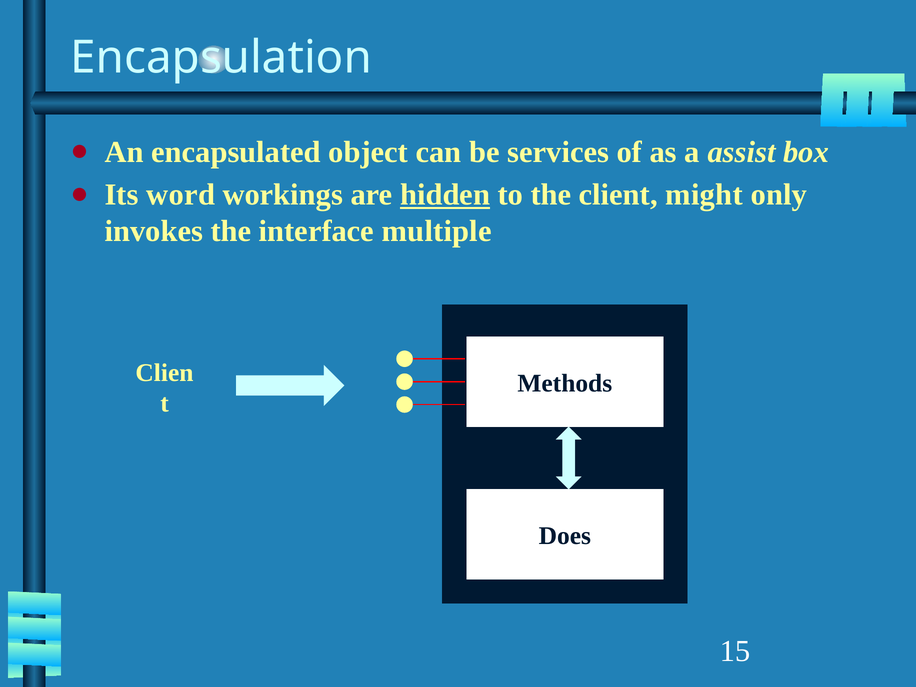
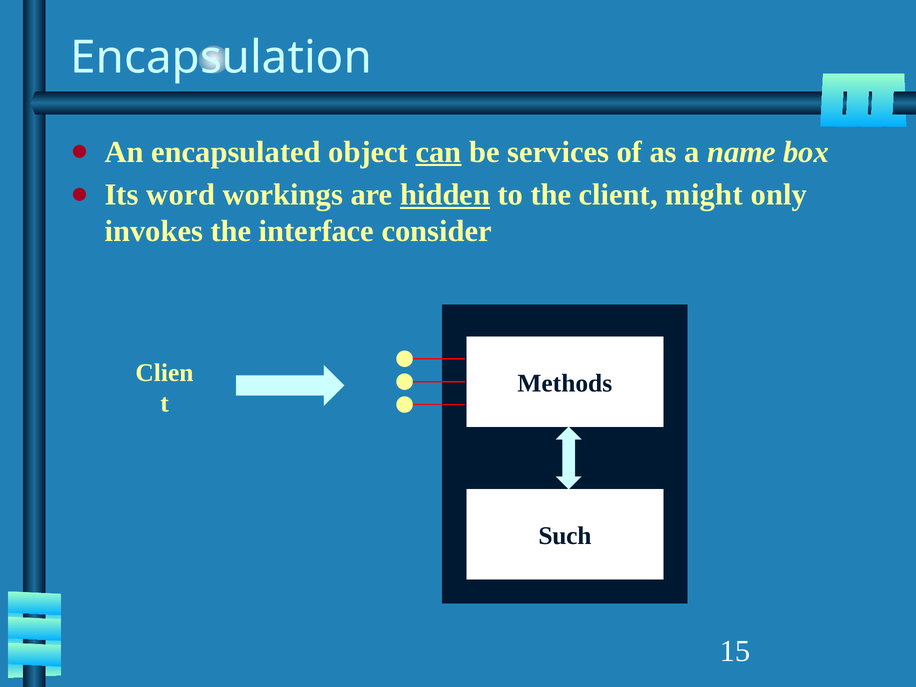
can underline: none -> present (439, 152)
assist: assist -> name (742, 152)
multiple: multiple -> consider (437, 231)
Does: Does -> Such (565, 536)
